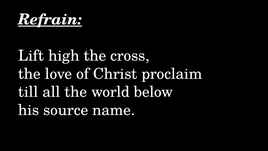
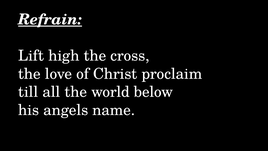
source: source -> angels (66, 110)
